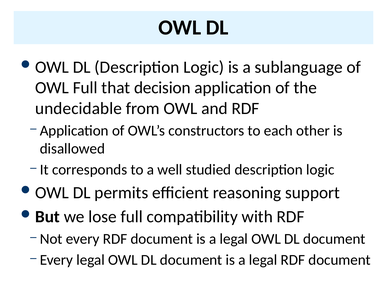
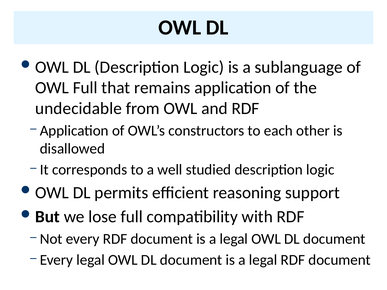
decision: decision -> remains (162, 88)
